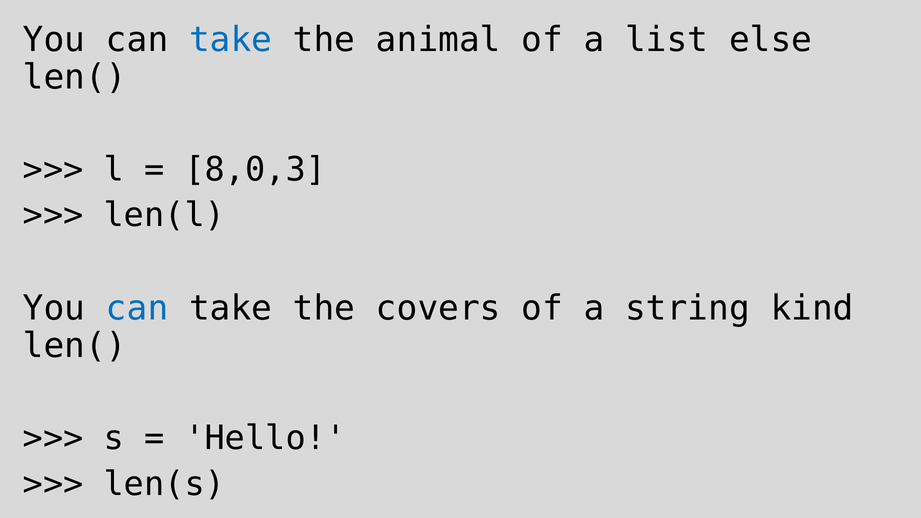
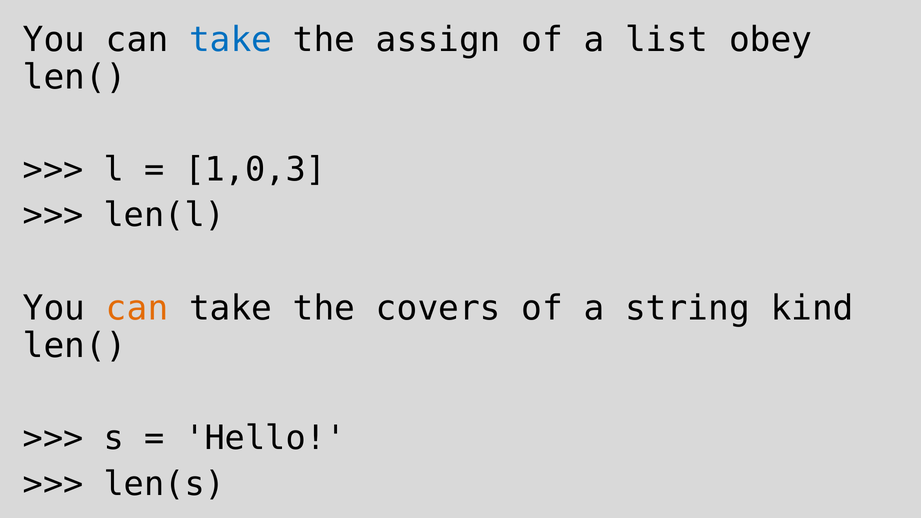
animal: animal -> assign (438, 40)
else: else -> obey (771, 40)
8,0,3: 8,0,3 -> 1,0,3 (255, 169)
can colour: blue -> orange (137, 309)
